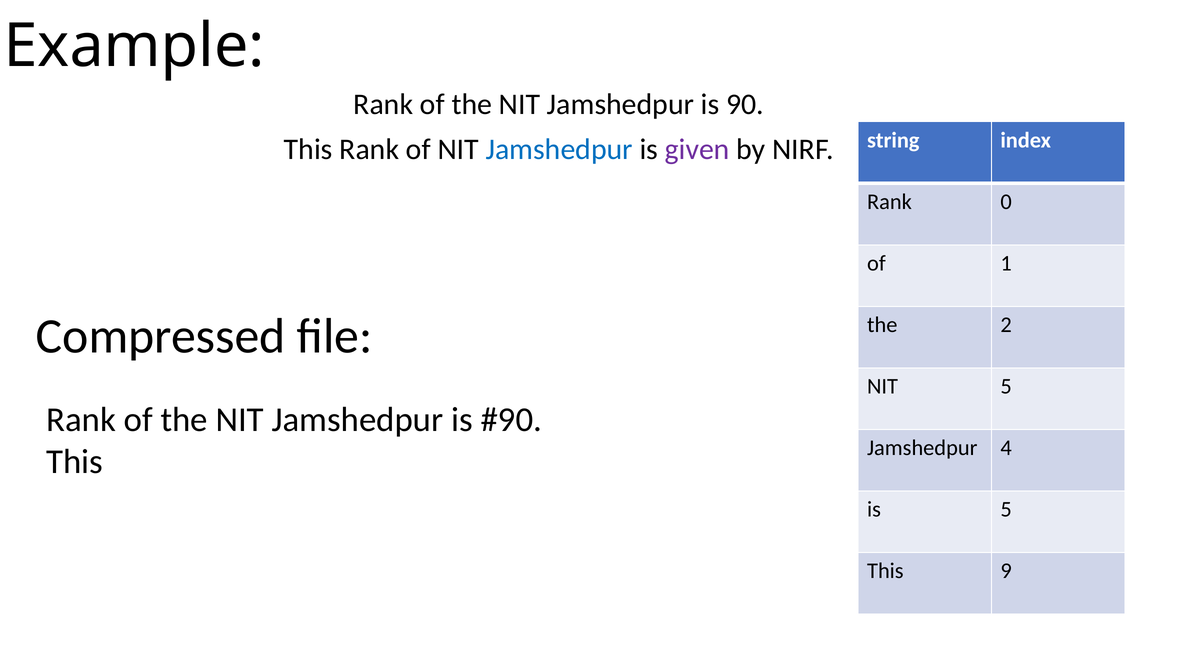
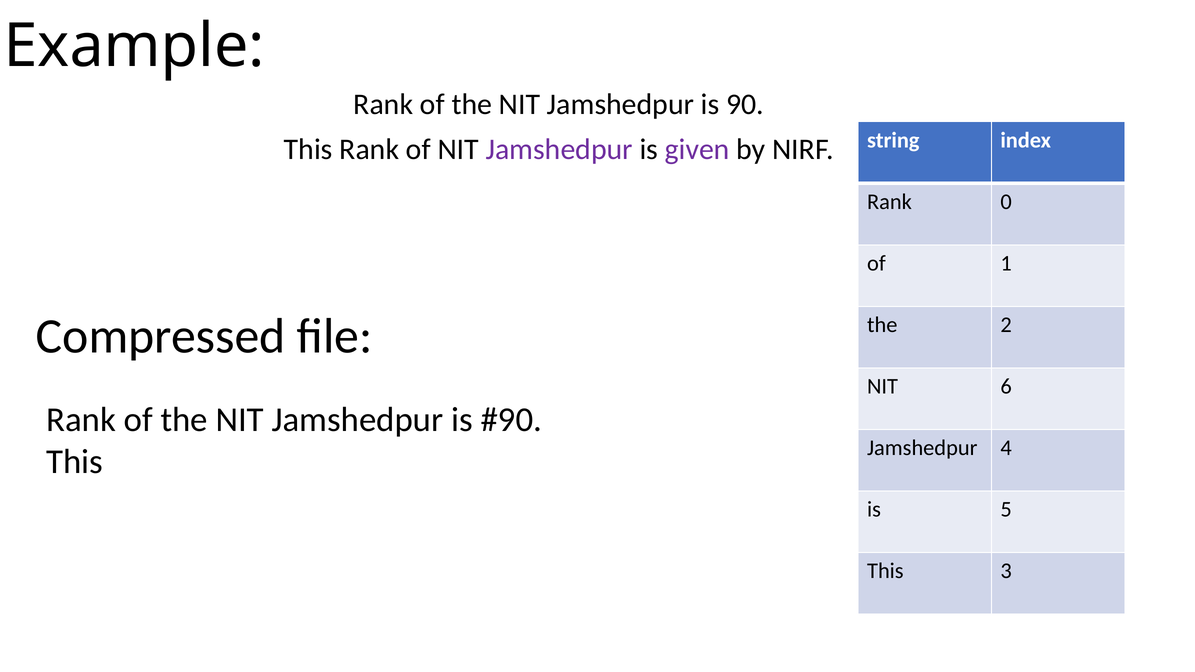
Jamshedpur colour: blue -> purple (559, 149)
NIT 5: 5 -> 6 (1006, 386)
9: 9 -> 3 (1006, 571)
